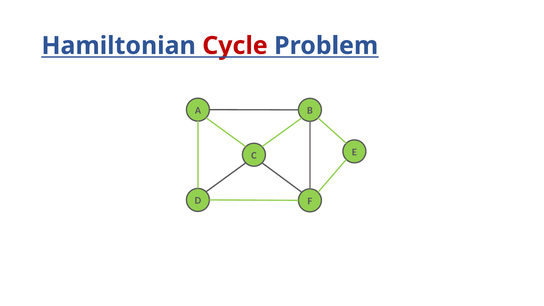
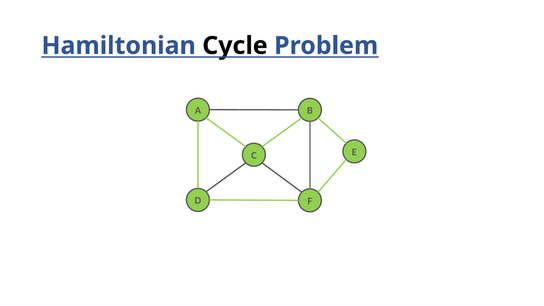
Cycle colour: red -> black (235, 46)
